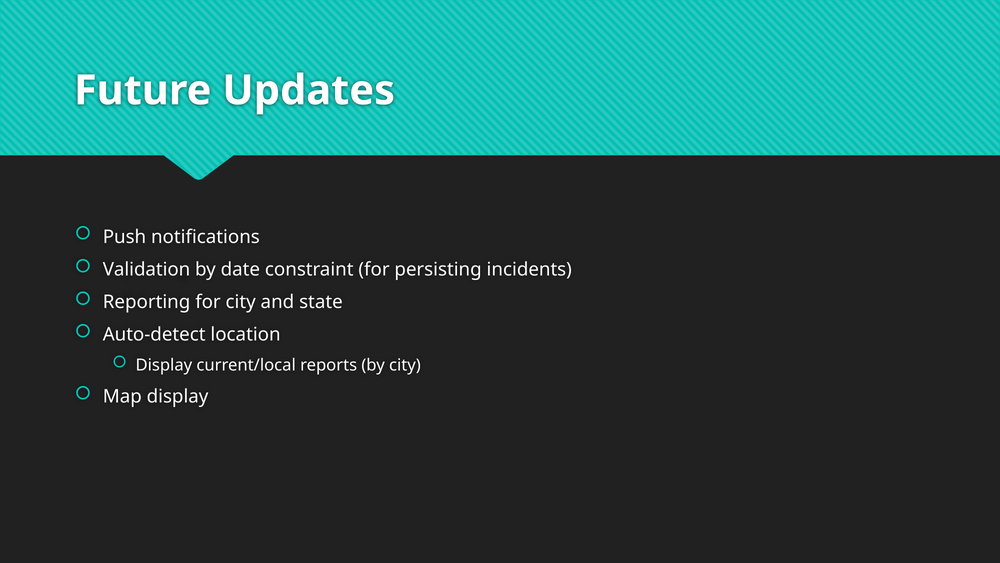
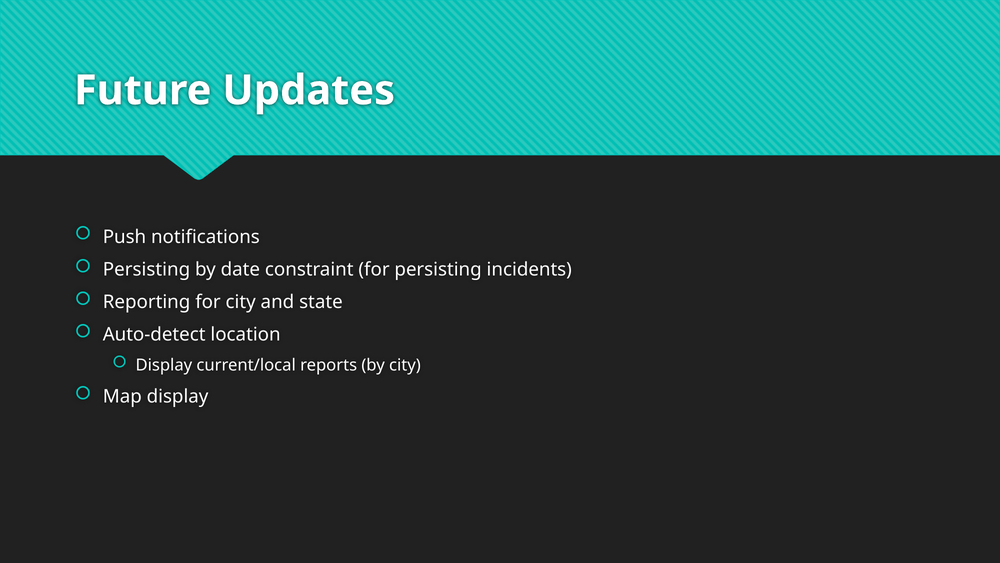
Validation: Validation -> Persisting (147, 269)
